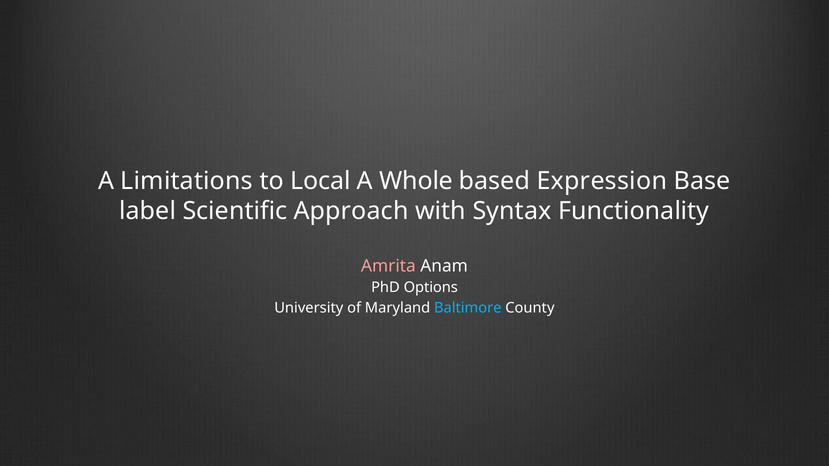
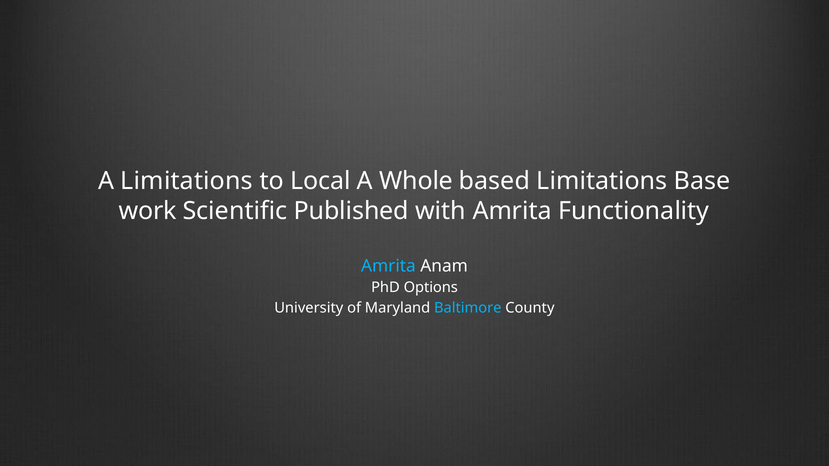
based Expression: Expression -> Limitations (602, 181)
label: label -> work (148, 211)
Approach: Approach -> Published (351, 211)
with Syntax: Syntax -> Amrita (512, 211)
Amrita colour: pink -> light blue (388, 266)
